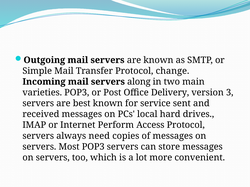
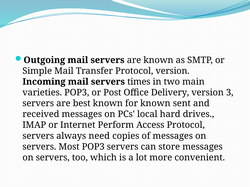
Protocol change: change -> version (173, 71)
along: along -> times (139, 82)
for service: service -> known (155, 104)
